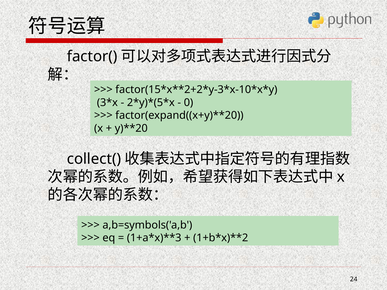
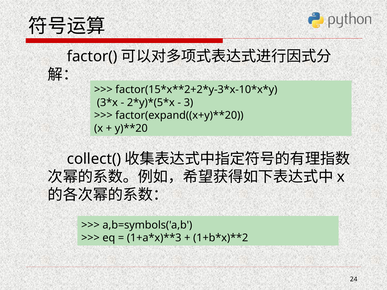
0: 0 -> 3 (188, 103)
